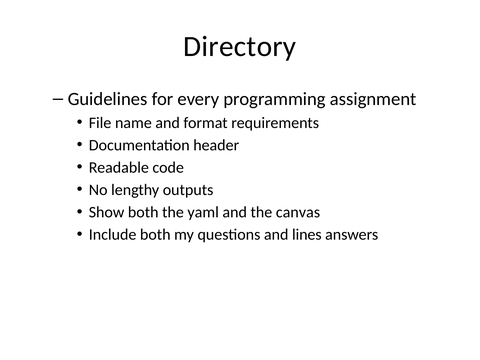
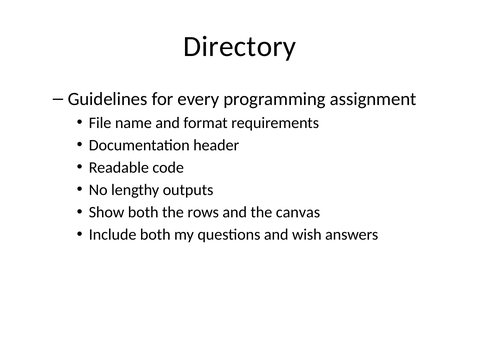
yaml: yaml -> rows (203, 212)
lines: lines -> wish (307, 235)
